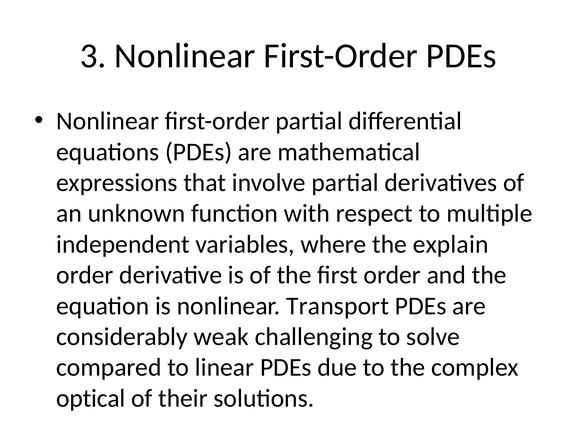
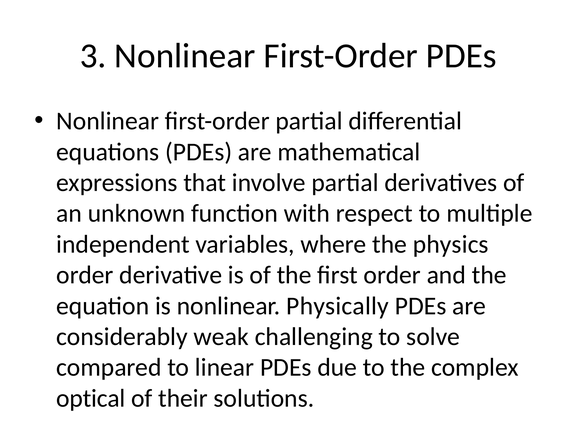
explain: explain -> physics (451, 244)
Transport: Transport -> Physically (338, 306)
